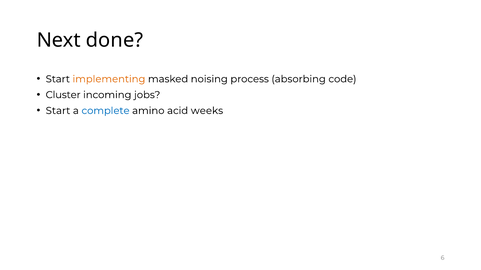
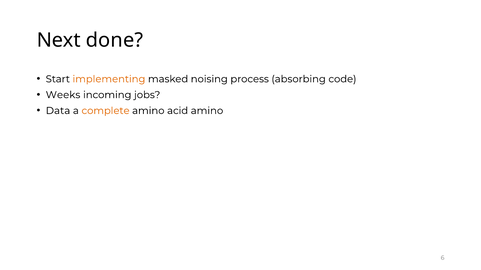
Cluster: Cluster -> Weeks (63, 95)
Start: Start -> Data (58, 111)
complete colour: blue -> orange (106, 111)
acid weeks: weeks -> amino (207, 111)
